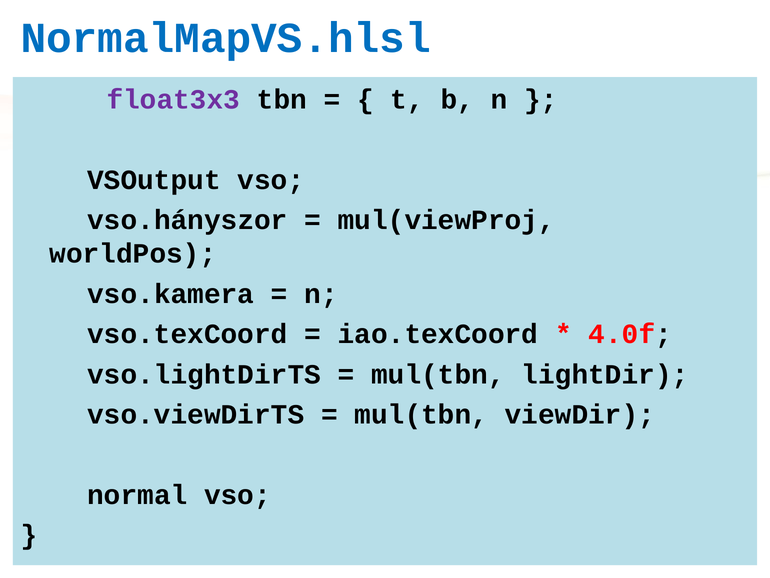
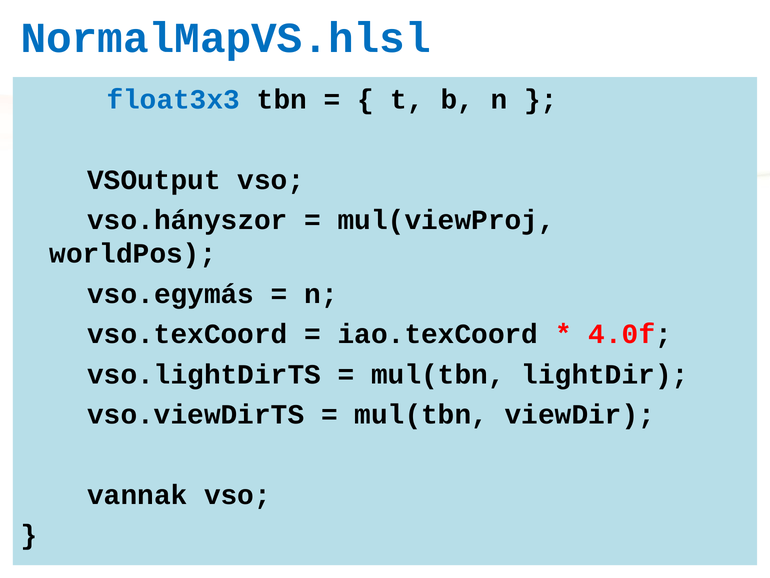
float3x3 colour: purple -> blue (173, 99)
vso.kamera: vso.kamera -> vso.egymás (171, 294)
normal: normal -> vannak (137, 495)
